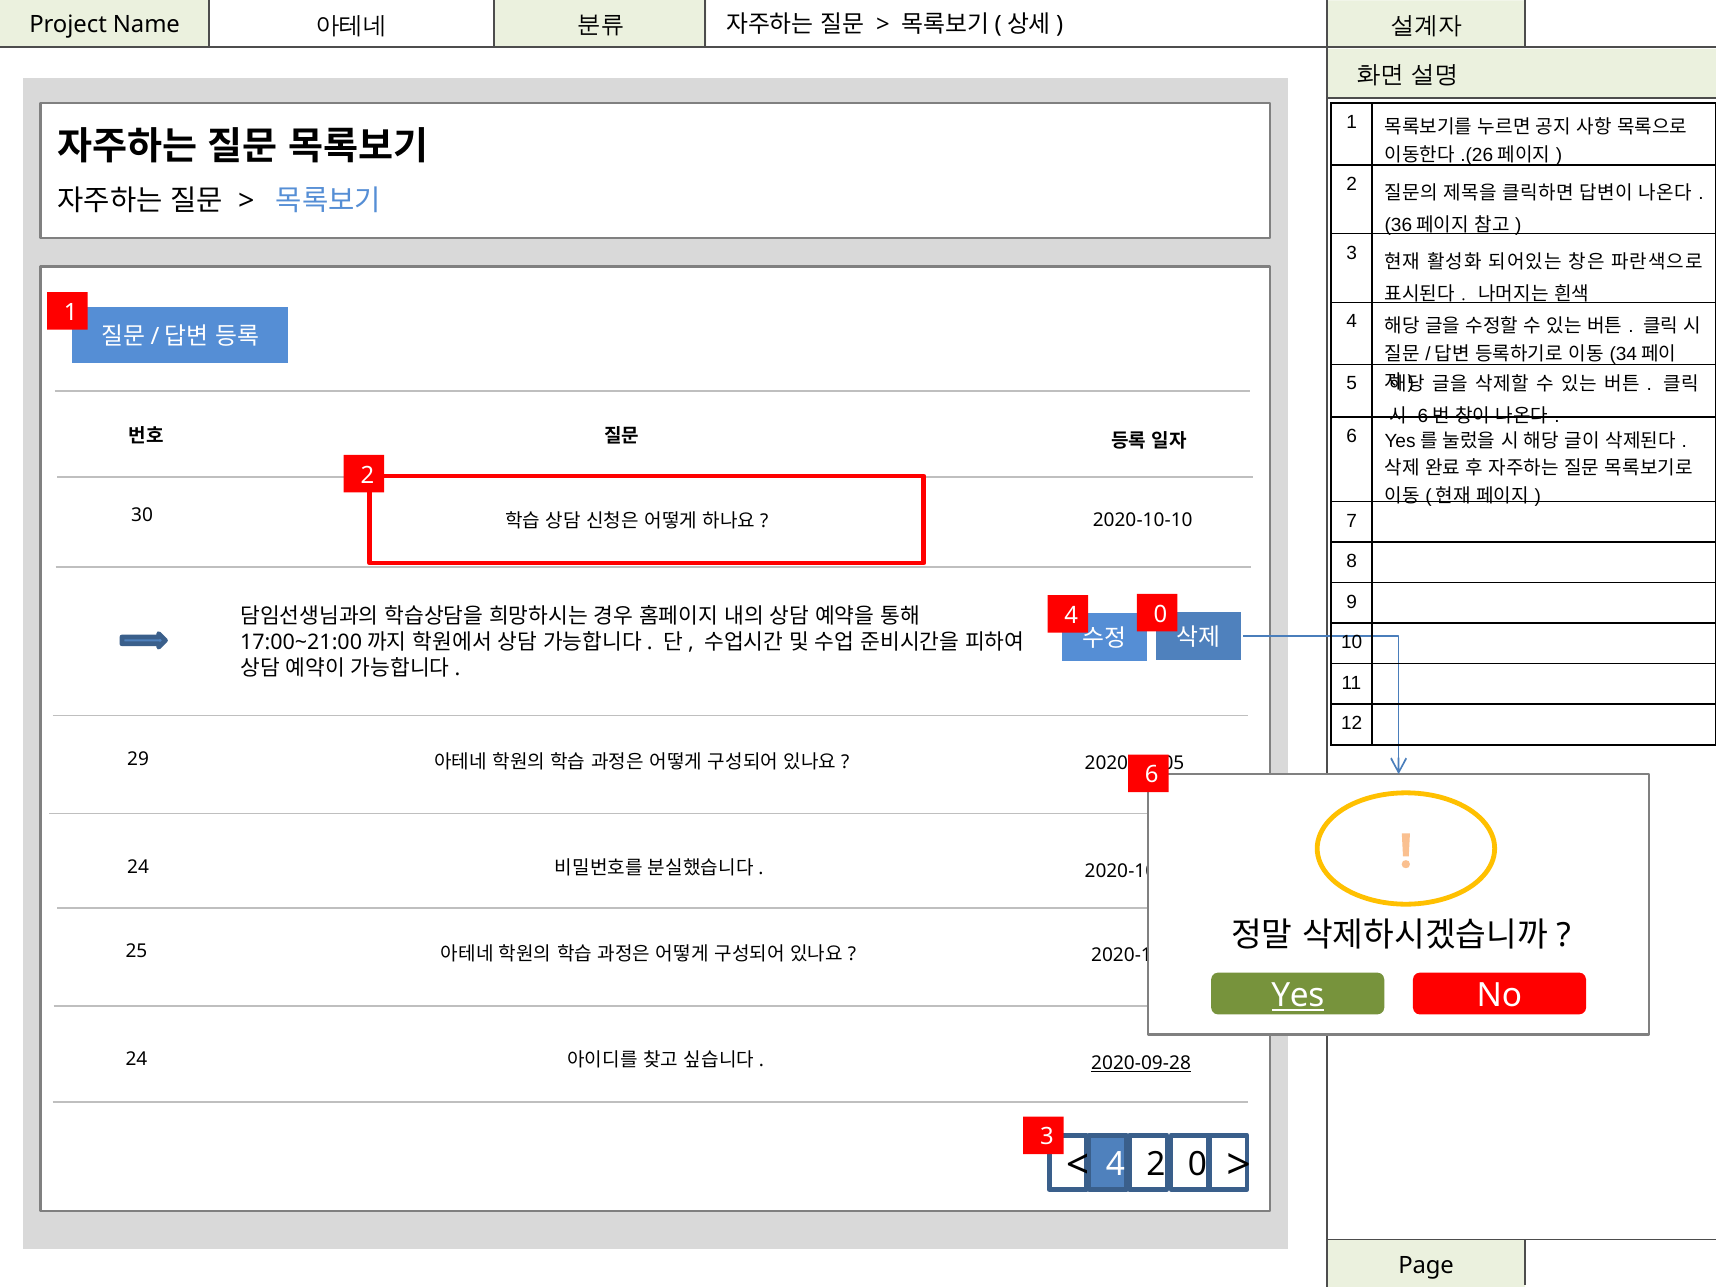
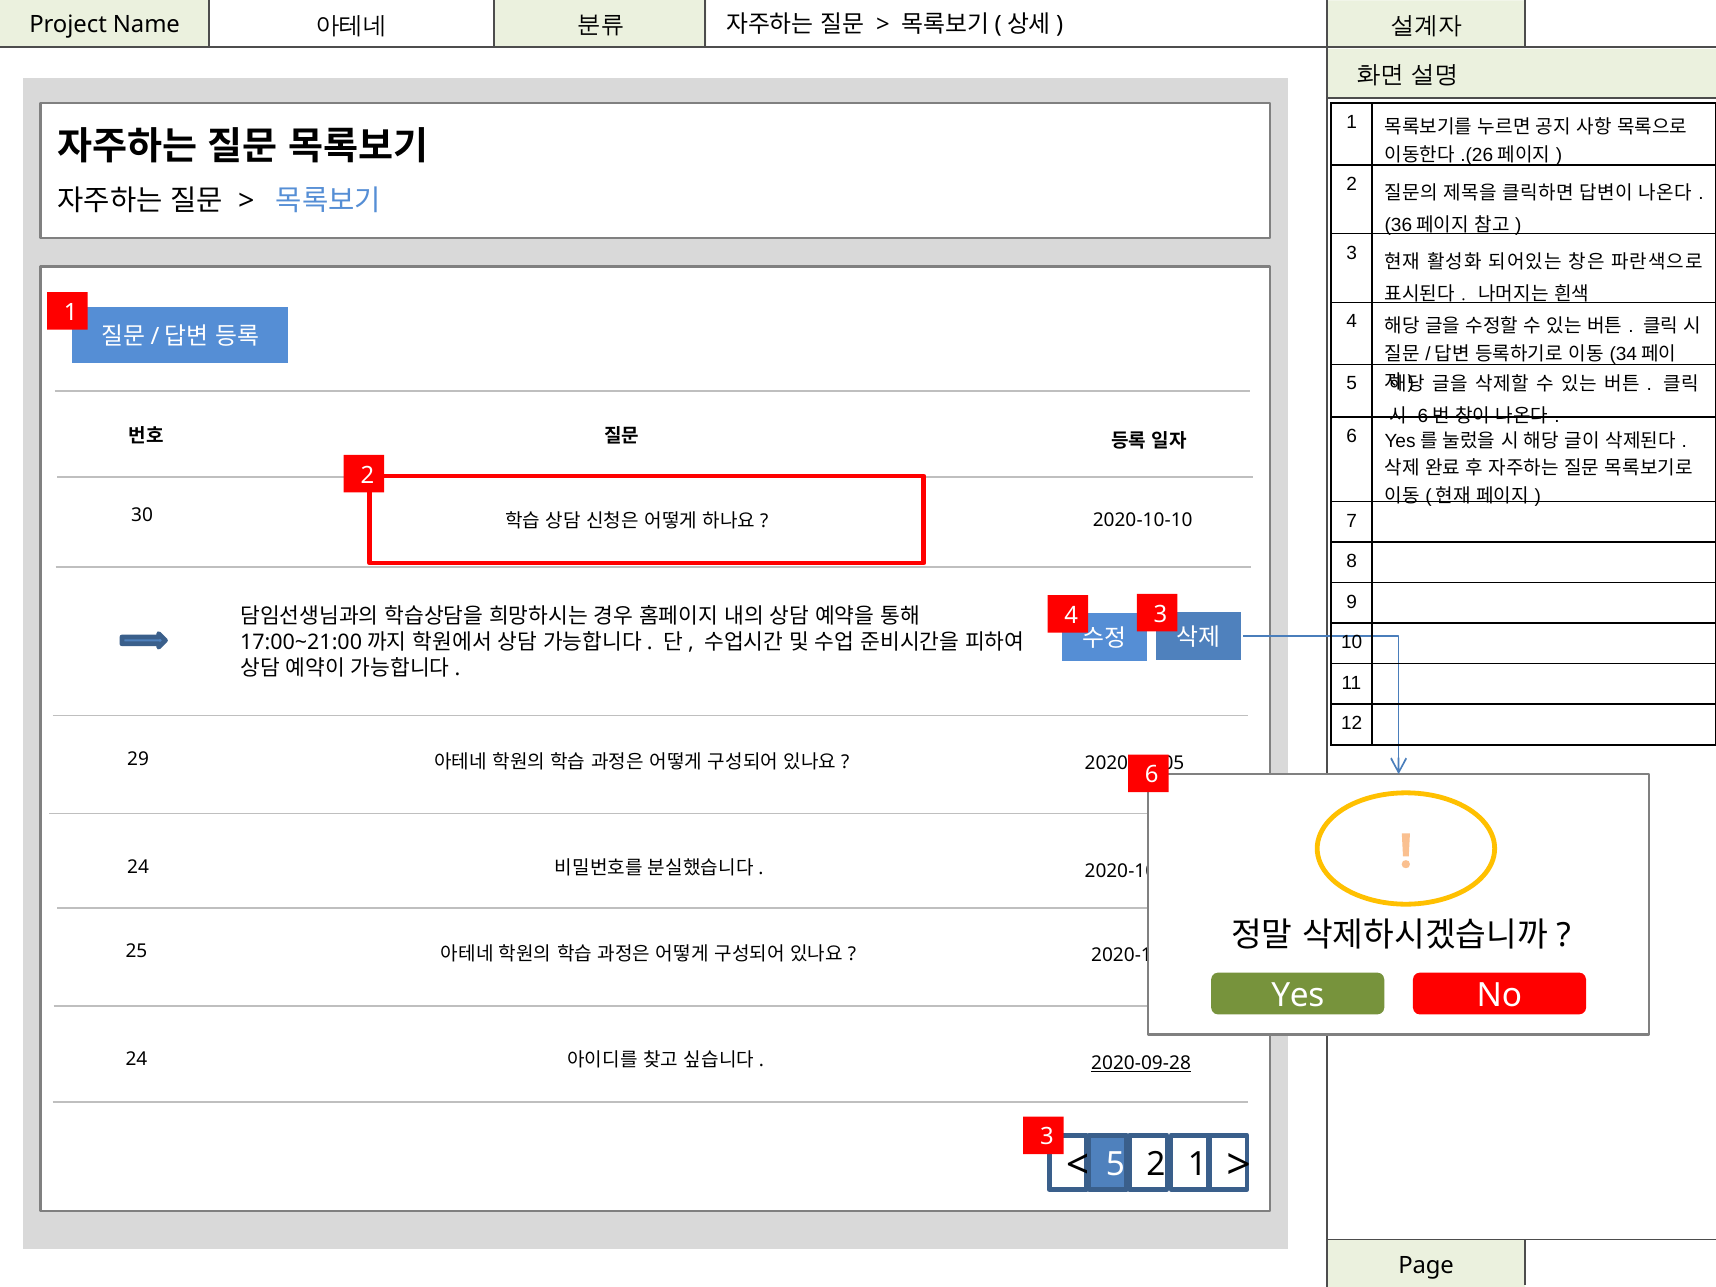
4 0: 0 -> 3 (1161, 614)
Yes underline: present -> none (1298, 996)
4: 4 -> 5 (1115, 1165)
0: 0 -> 1 (1197, 1165)
